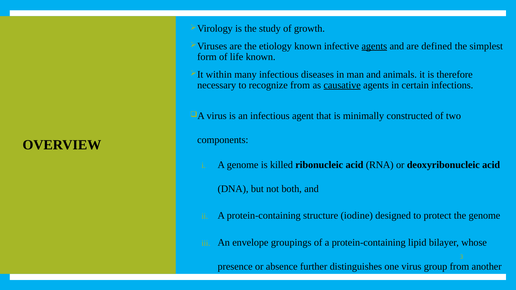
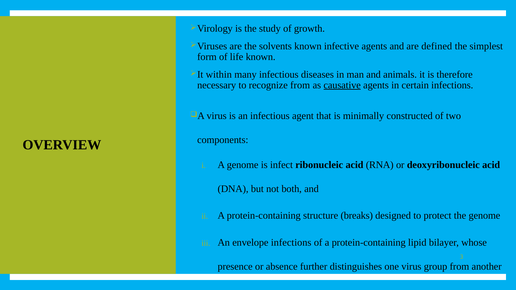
etiology: etiology -> solvents (275, 46)
agents underline: present -> none (374, 46)
killed: killed -> infect (281, 165)
iodine: iodine -> breaks (357, 216)
envelope groupings: groupings -> infections (291, 243)
